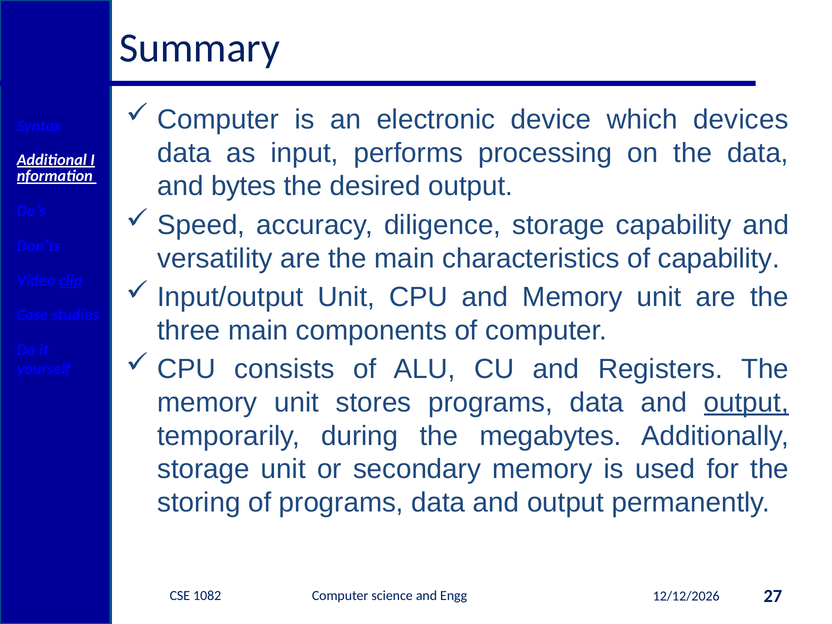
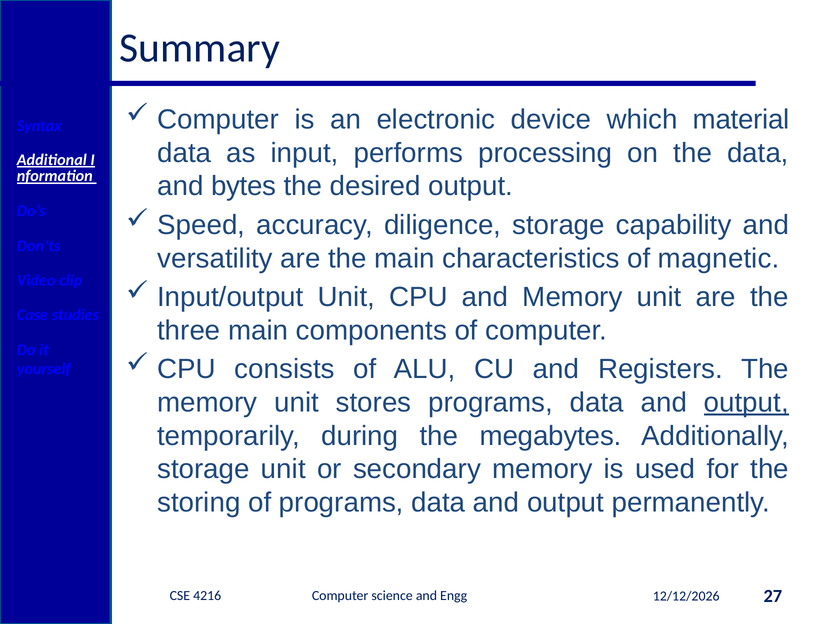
devices: devices -> material (741, 120)
of capability: capability -> magnetic (719, 258)
clip underline: present -> none (71, 280)
1082: 1082 -> 4216 (207, 596)
